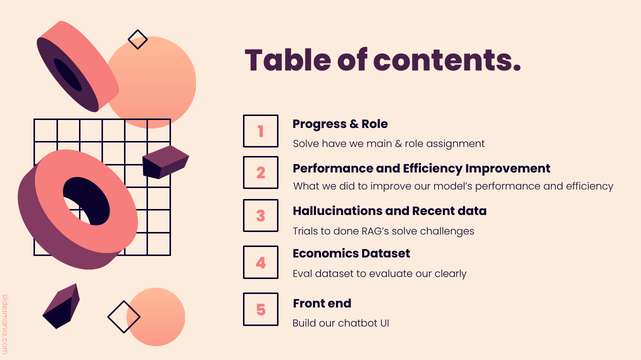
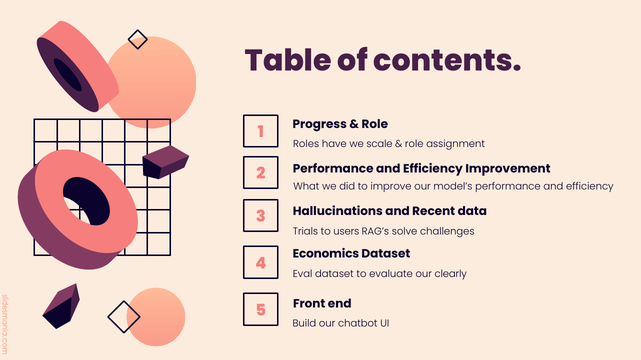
Solve: Solve -> Roles (306, 144)
main: main -> scale (380, 144)
done: done -> users (346, 232)
